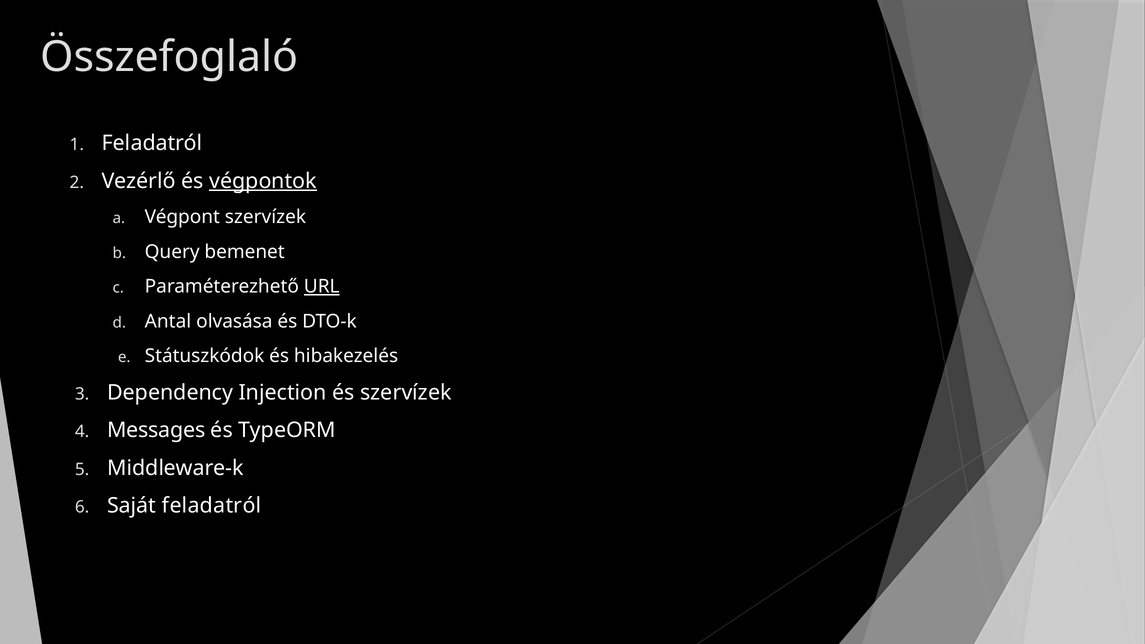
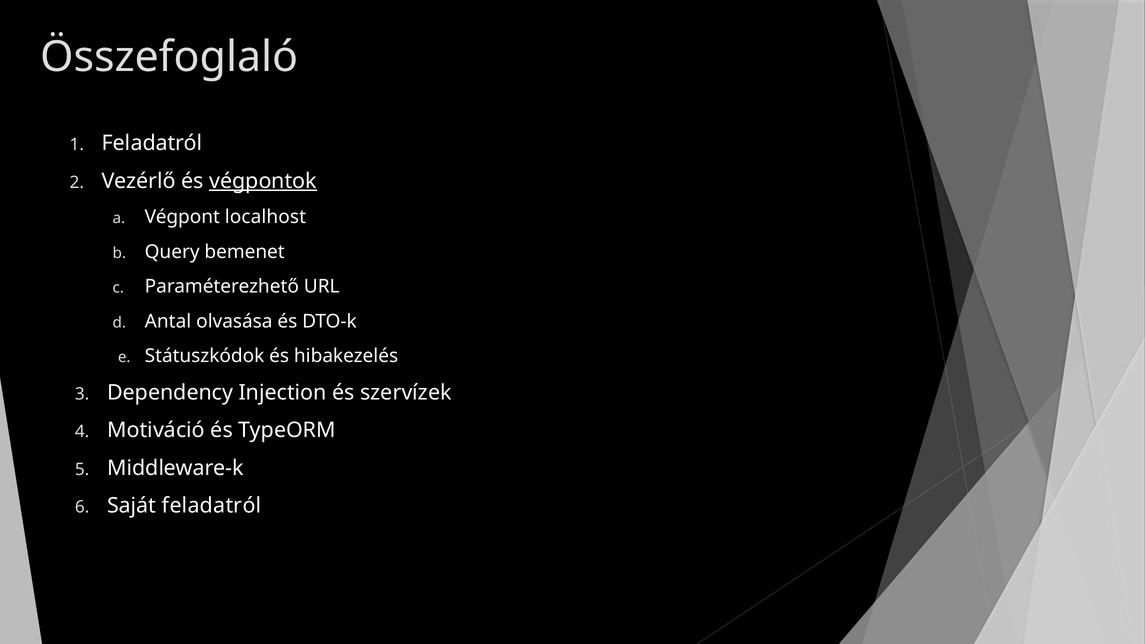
Végpont szervízek: szervízek -> localhost (265, 217)
URL underline: present -> none (322, 287)
Messages: Messages -> Motiváció (156, 430)
